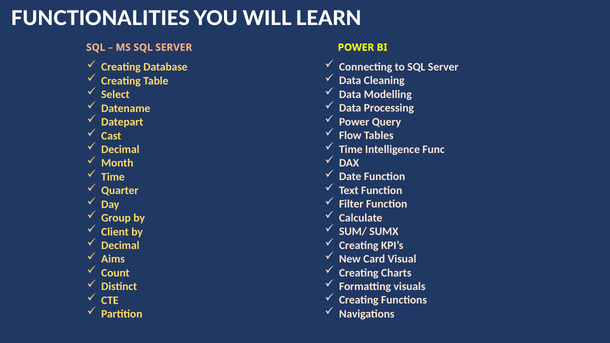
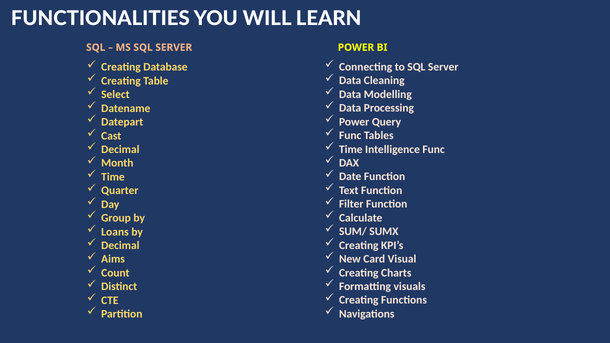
Flow: Flow -> Func (350, 136)
Client: Client -> Loans (115, 232)
